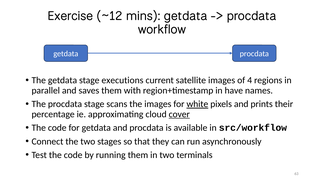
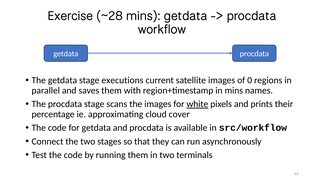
~12: ~12 -> ~28 (110, 16)
4: 4 -> 0 (250, 80)
in have: have -> mins (234, 91)
cover underline: present -> none (179, 114)
